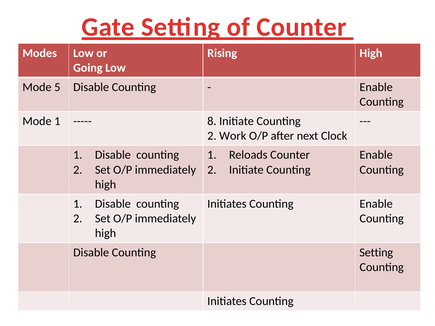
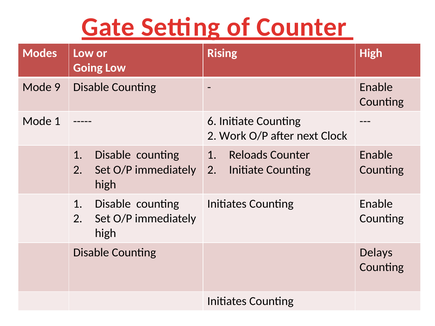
5: 5 -> 9 (57, 87)
8: 8 -> 6 (212, 121)
Counting Setting: Setting -> Delays (376, 253)
